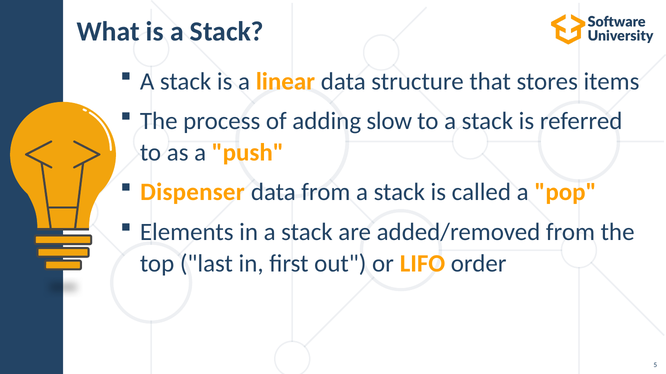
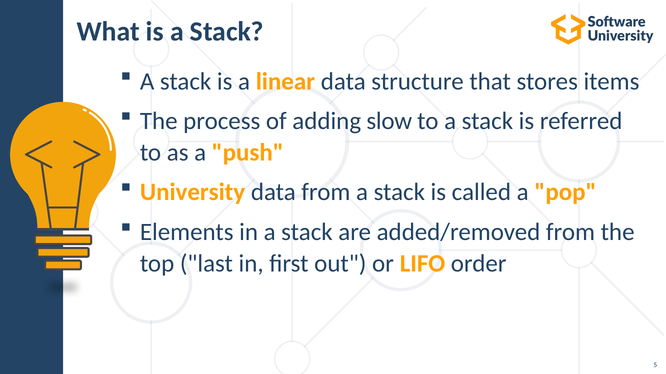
Dispenser: Dispenser -> University (193, 193)
